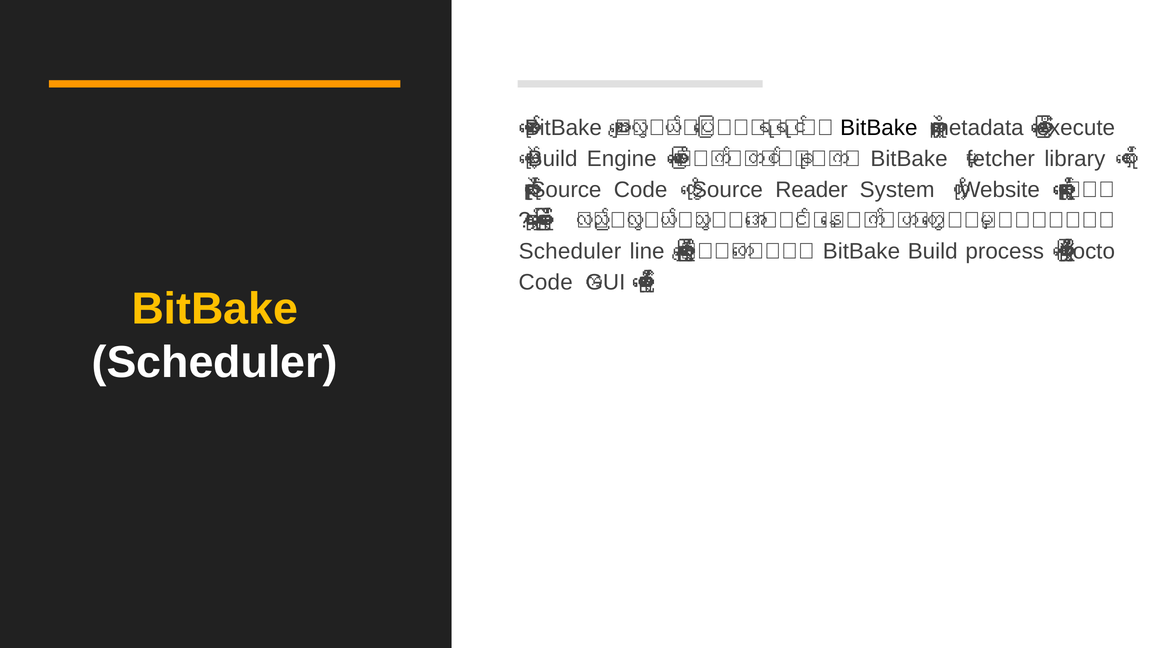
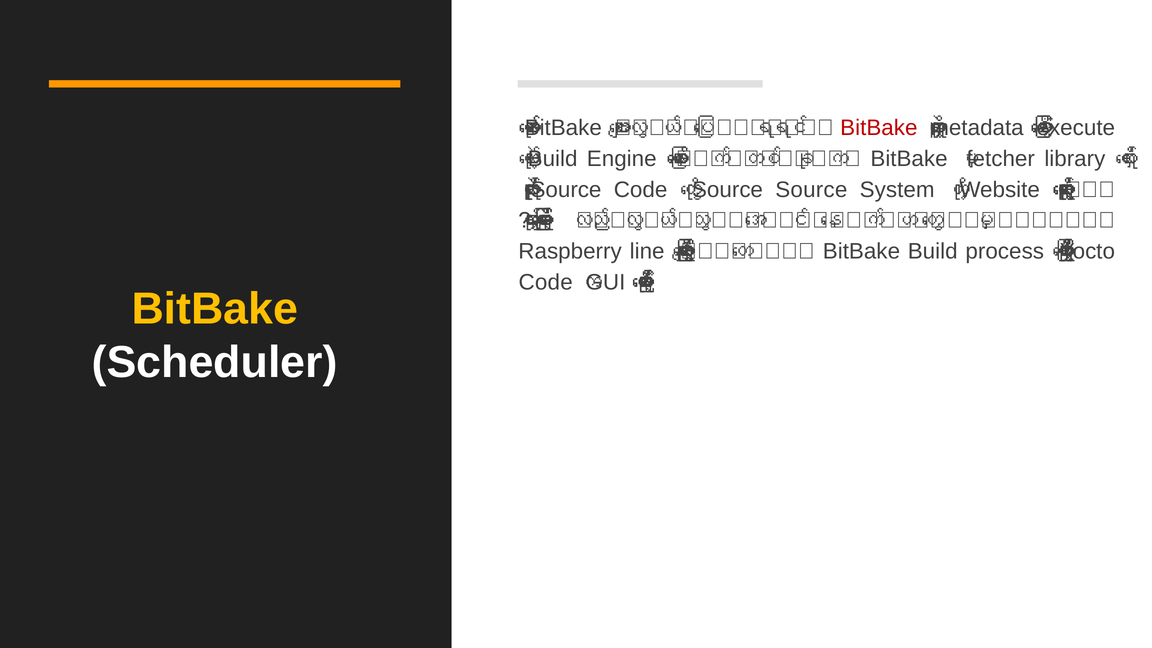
BitBake colour: black -> red (879, 128)
Reader: Reader -> Source (811, 190)
Scheduler: Scheduler -> Raspberry (570, 252)
